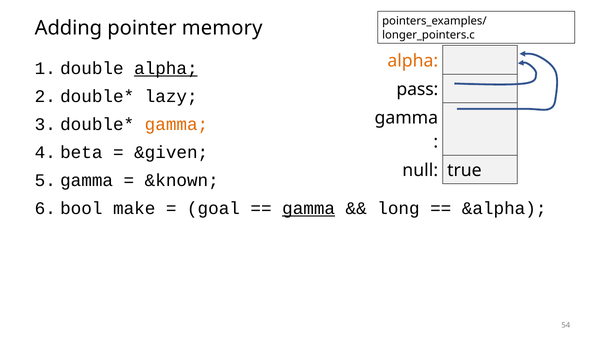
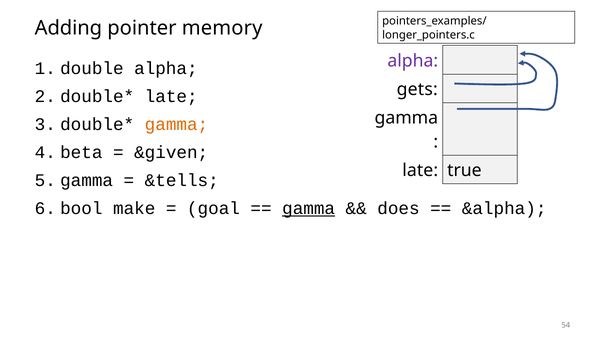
alpha colour: orange -> purple (413, 61)
alpha underline: present -> none (166, 68)
pass: pass -> gets (417, 89)
lazy: lazy -> late (171, 96)
null: null -> late (420, 170)
&known: &known -> &tells (182, 180)
long: long -> does (398, 208)
